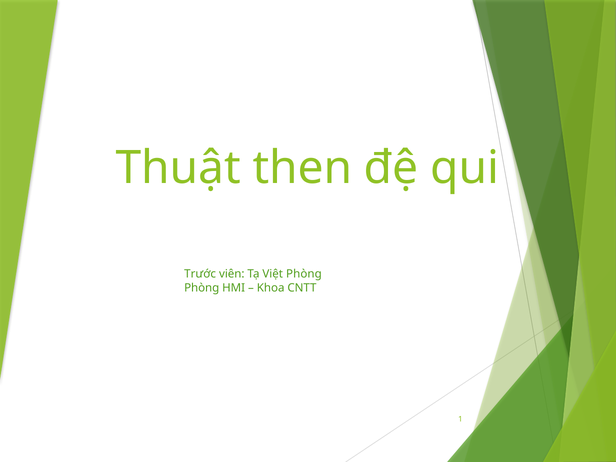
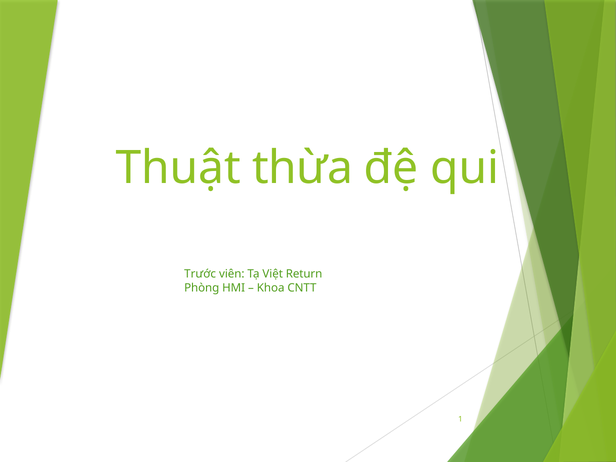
then: then -> thừa (303, 168)
Việt Phòng: Phòng -> Return (304, 274)
